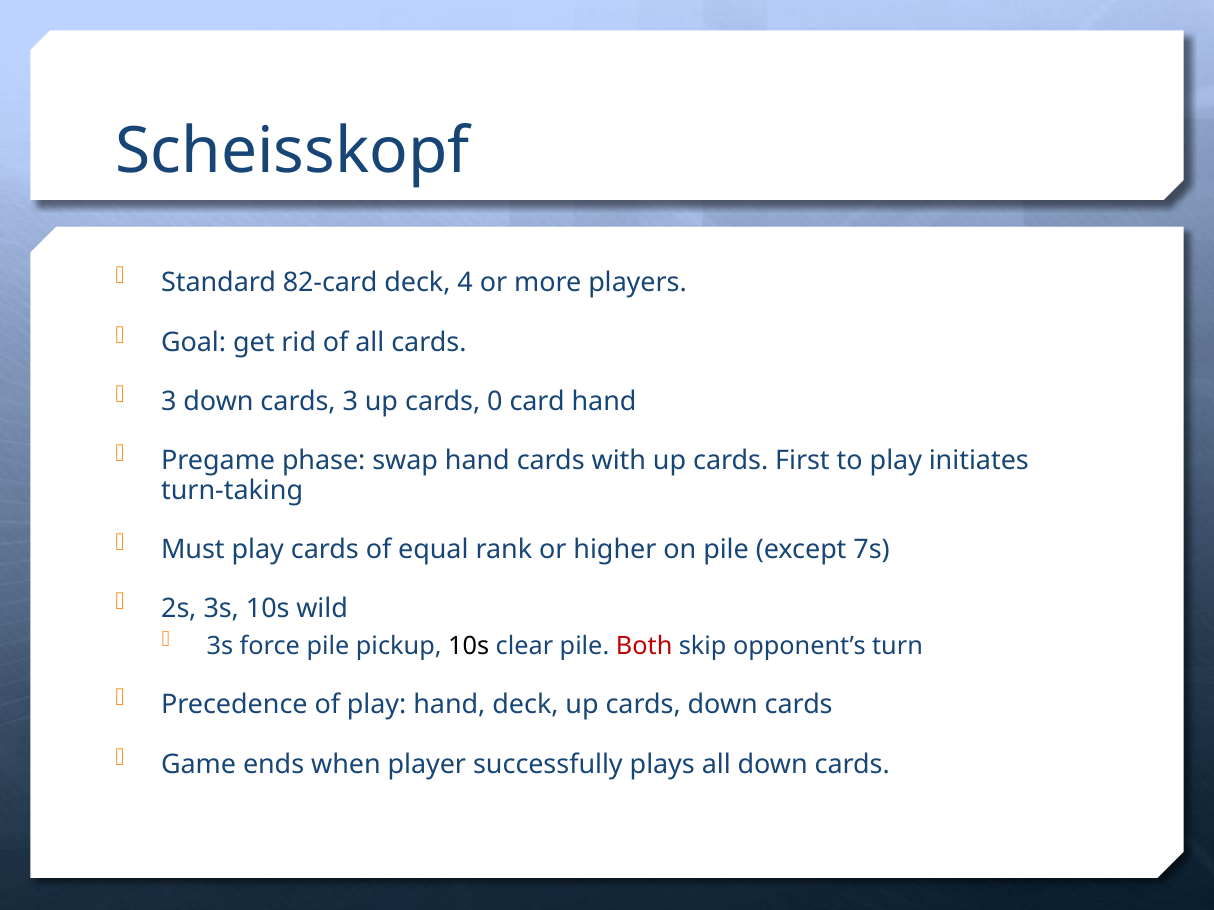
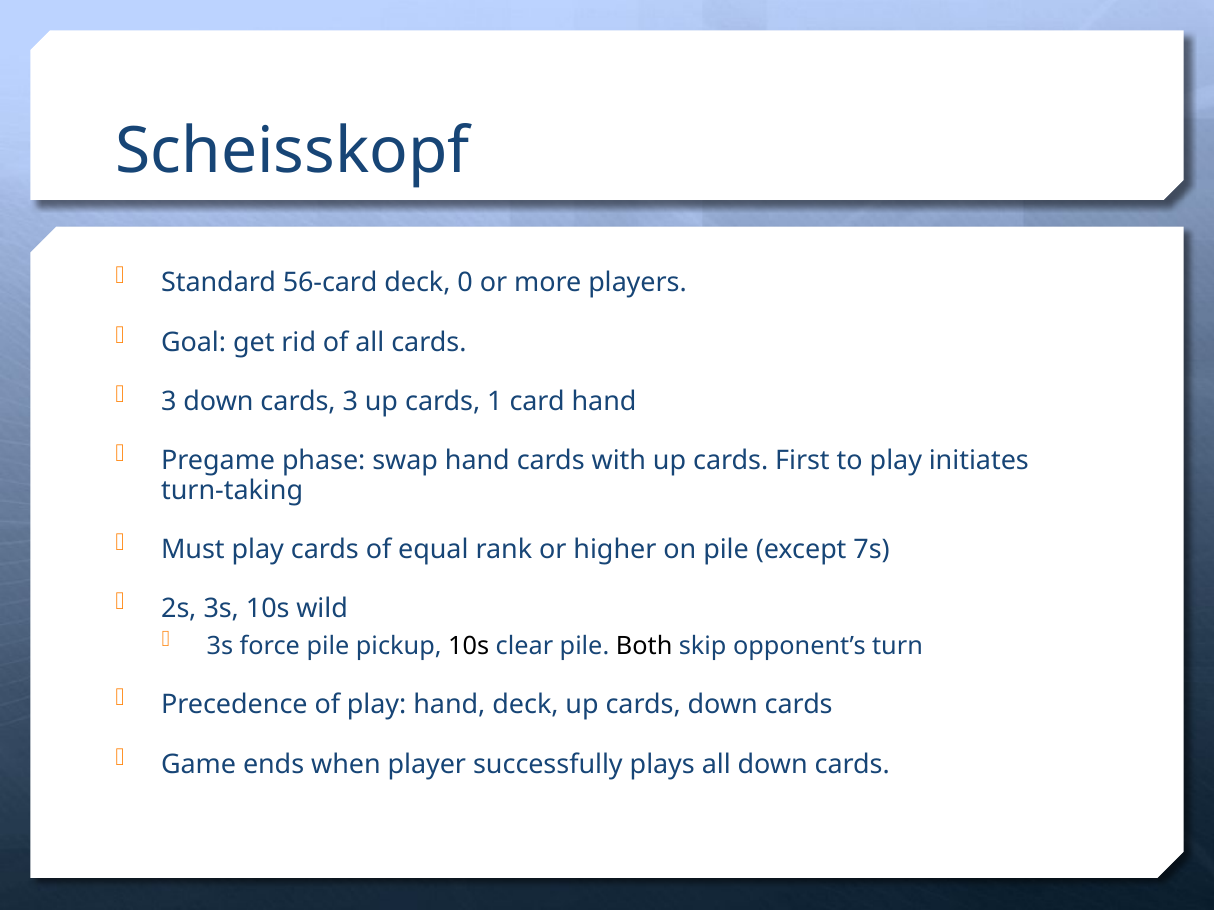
82-card: 82-card -> 56-card (330, 283)
4: 4 -> 0 (465, 283)
0: 0 -> 1 (495, 402)
Both colour: red -> black (644, 646)
